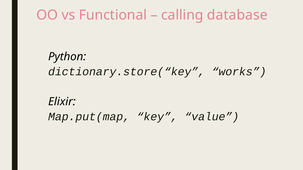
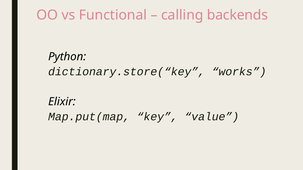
database: database -> backends (237, 15)
